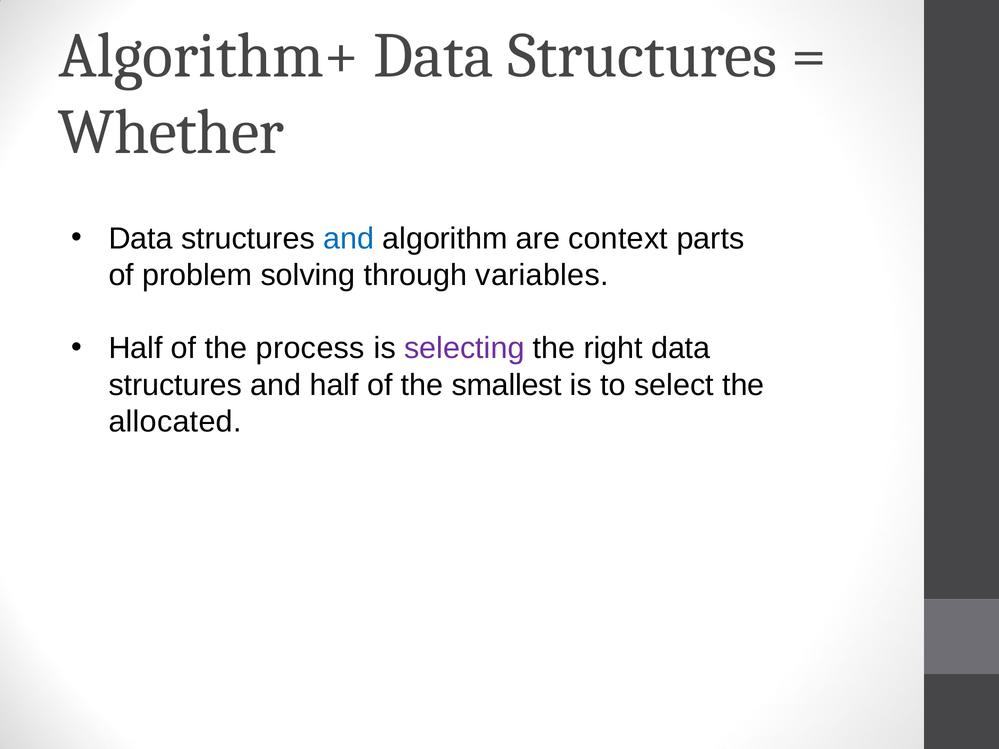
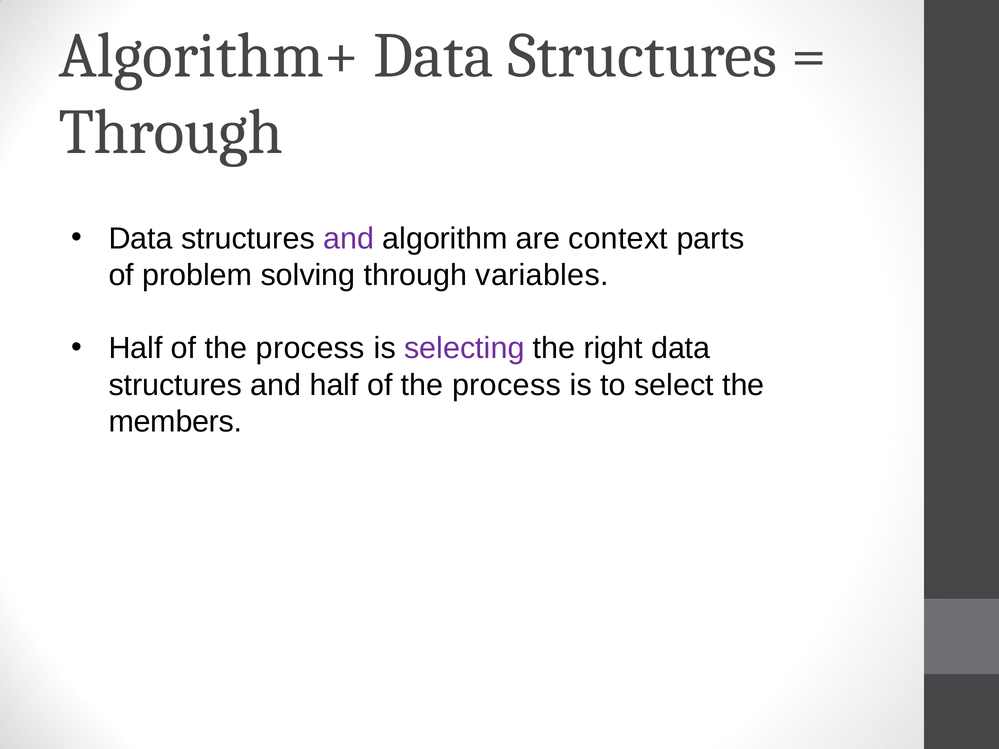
Whether: Whether -> Through (171, 132)
and colour: blue -> purple (349, 239)
smallest: smallest -> process (506, 385)
allocated: allocated -> members (175, 422)
